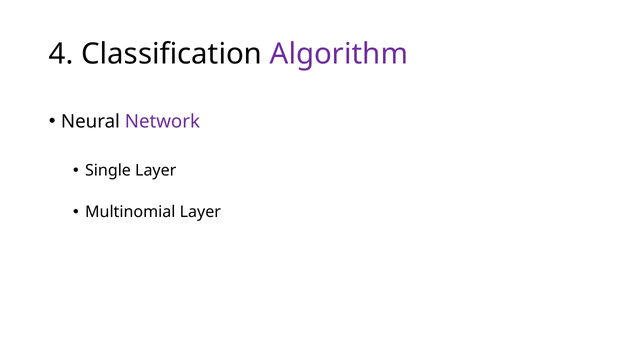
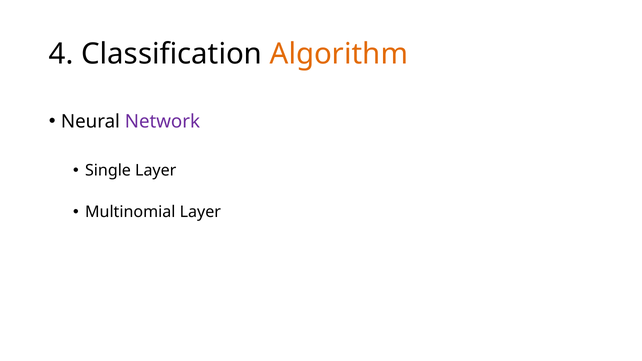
Algorithm colour: purple -> orange (339, 54)
